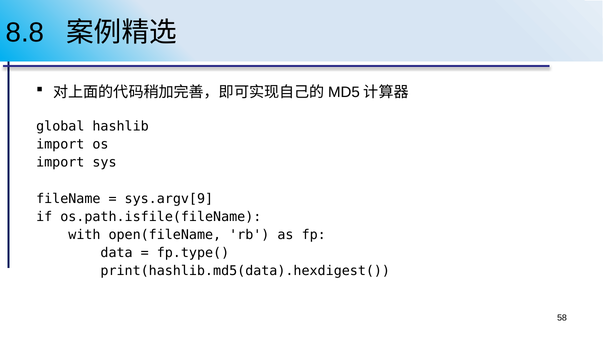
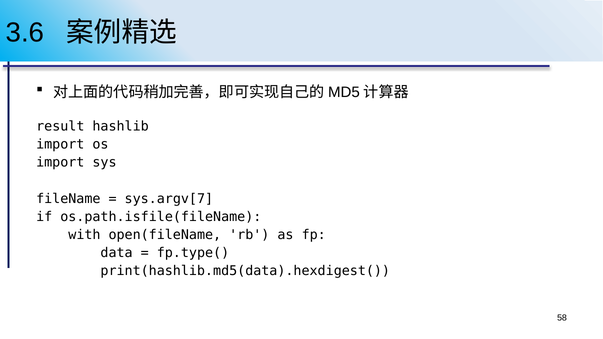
8.8: 8.8 -> 3.6 (25, 33)
global: global -> result (60, 126)
sys.argv[9: sys.argv[9 -> sys.argv[7 (169, 199)
